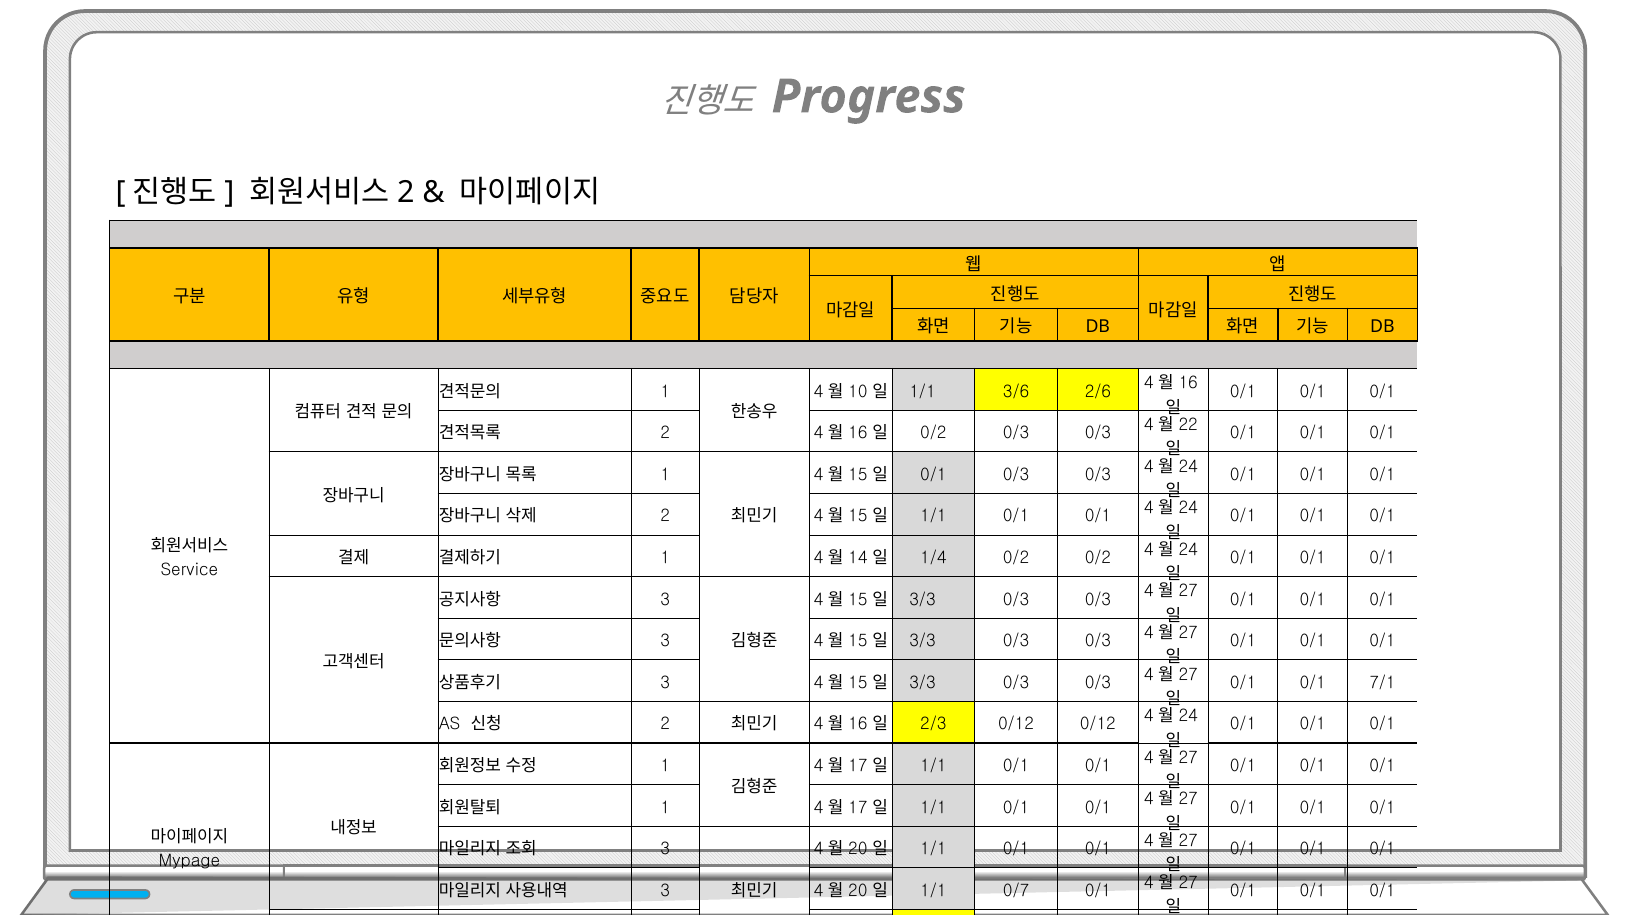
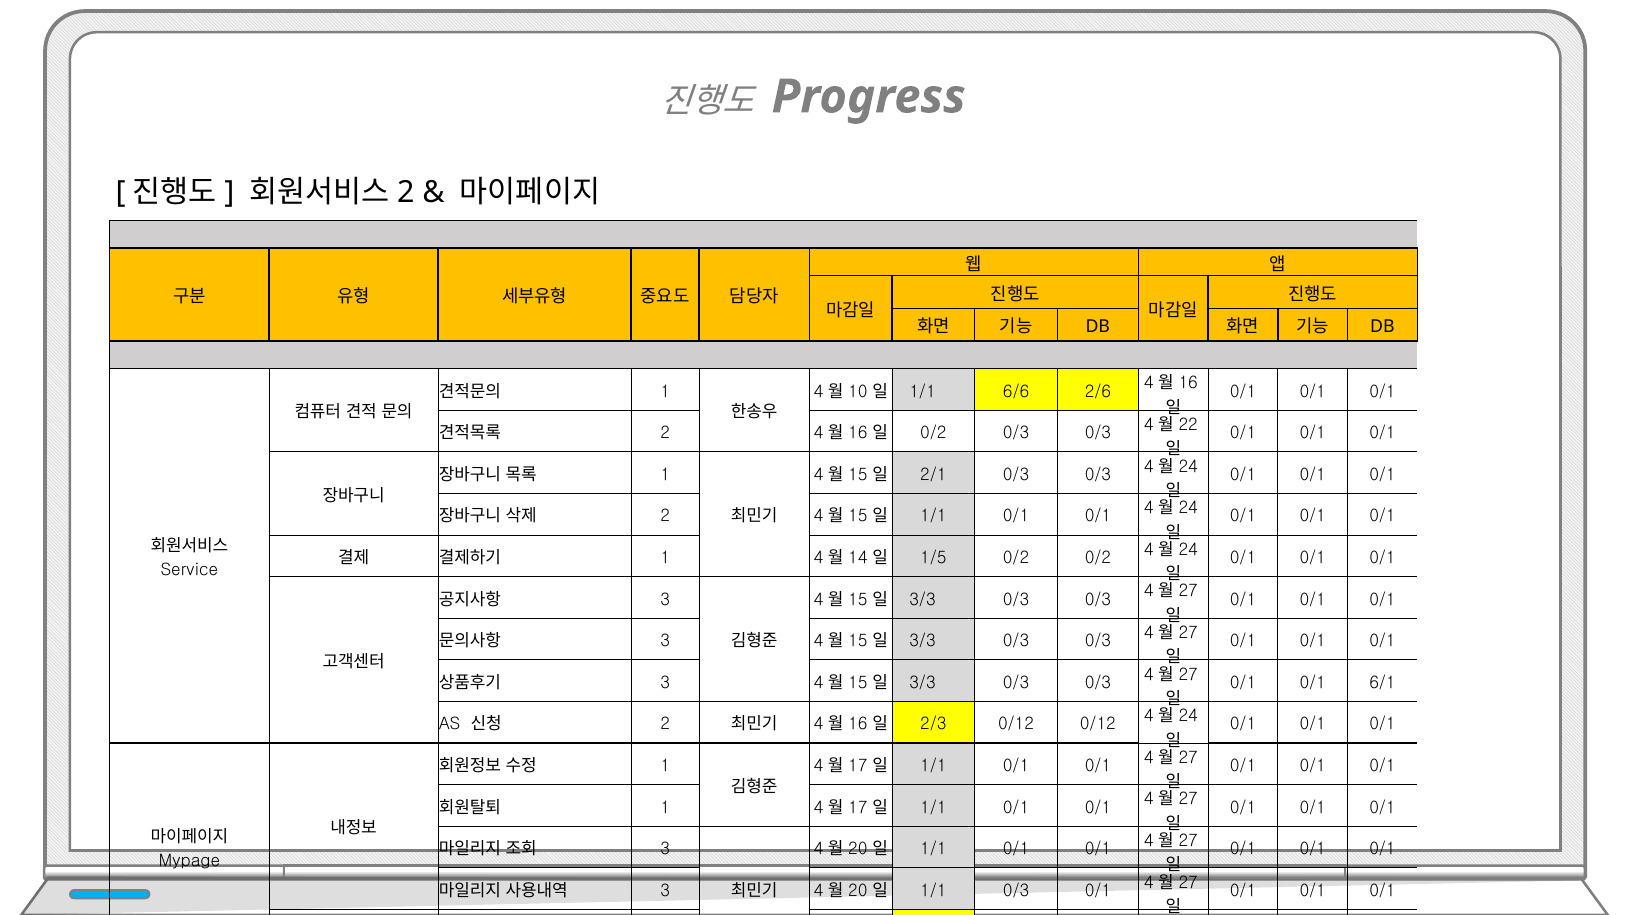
3/6: 3/6 -> 6/6 (1016, 391)
0/1: 0/1 -> 2/1 (933, 474)
1/4: 1/4 -> 1/5 (933, 558)
7/1: 7/1 -> 6/1 (1382, 682)
1/1 0/7: 0/7 -> 0/3 (1016, 890)
